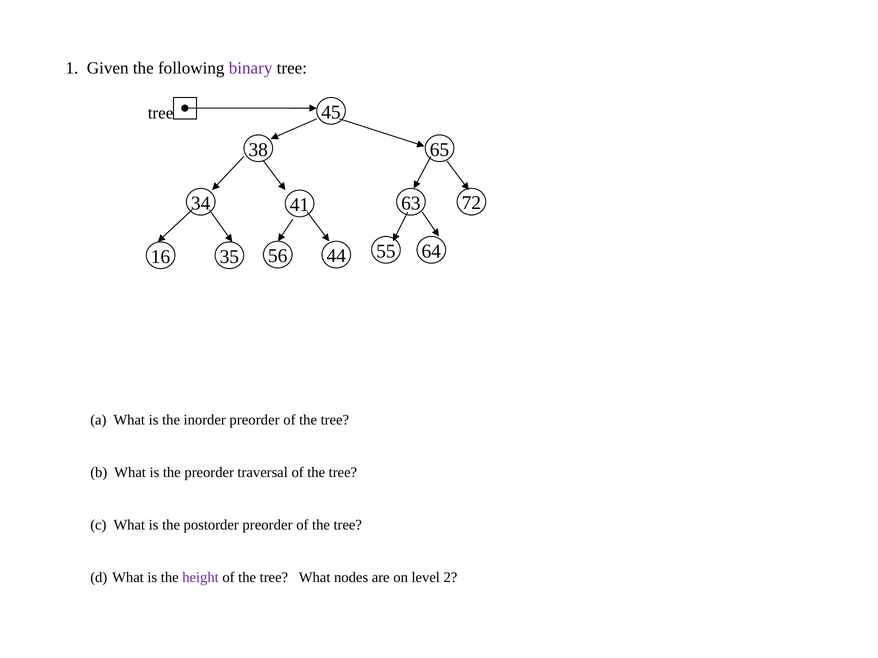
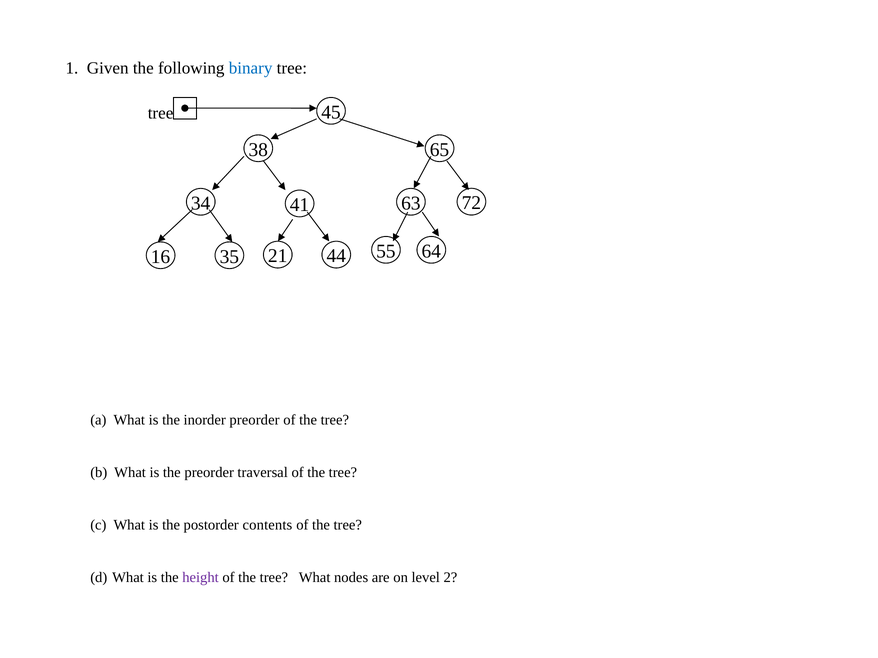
binary colour: purple -> blue (251, 68)
56: 56 -> 21 (278, 256)
postorder preorder: preorder -> contents (267, 525)
